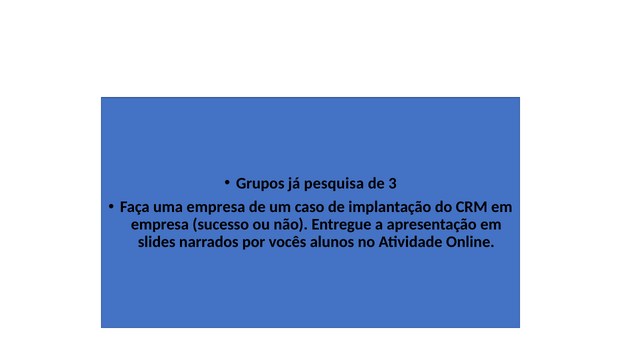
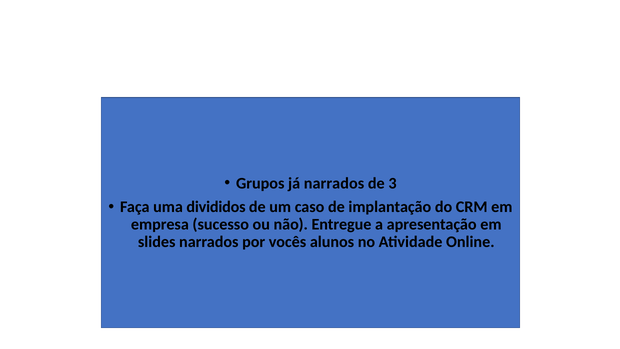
já pesquisa: pesquisa -> narrados (334, 183)
uma empresa: empresa -> divididos (216, 207)
